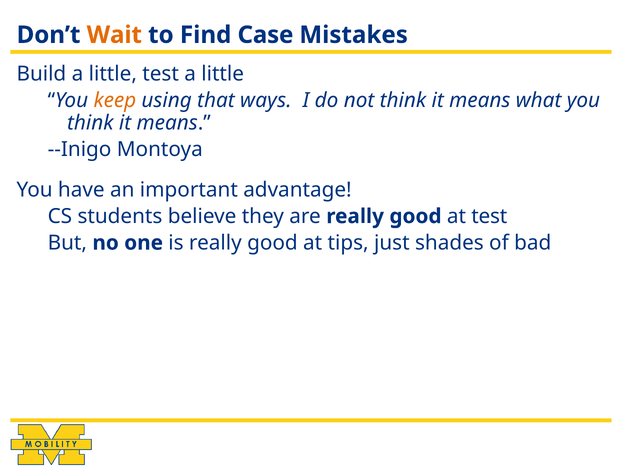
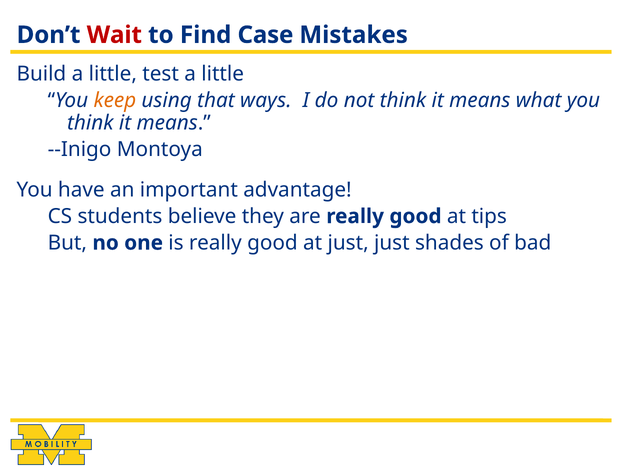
Wait colour: orange -> red (114, 35)
at test: test -> tips (489, 216)
at tips: tips -> just (348, 243)
